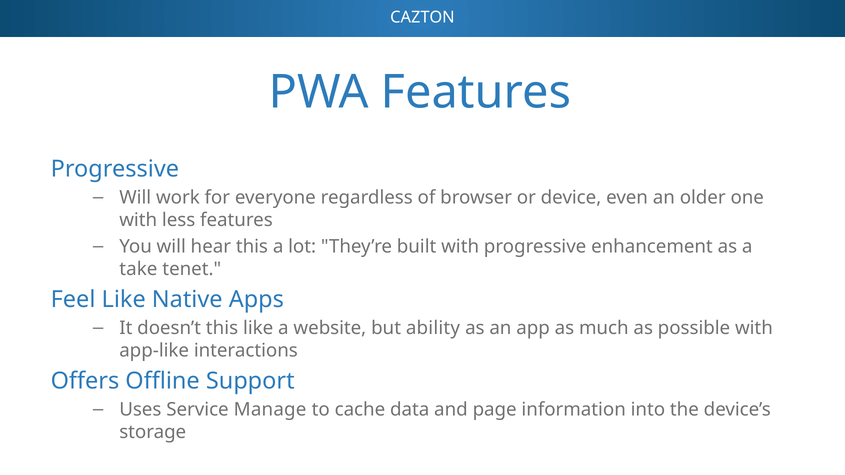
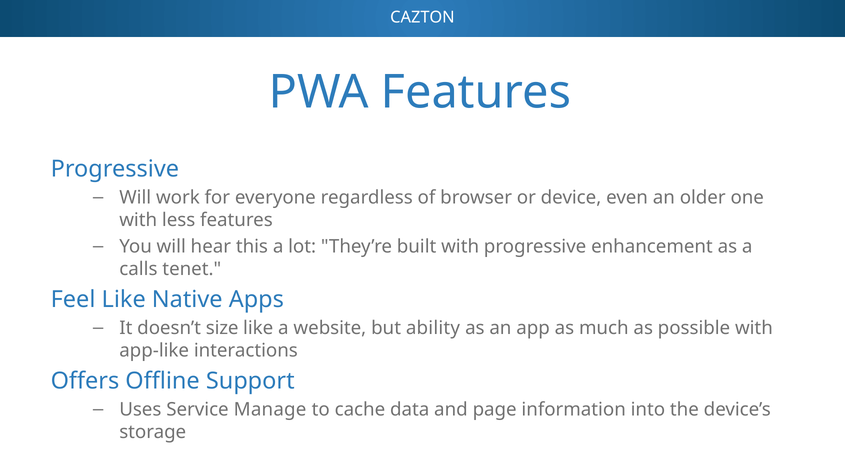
take: take -> calls (138, 269)
doesn’t this: this -> size (222, 328)
